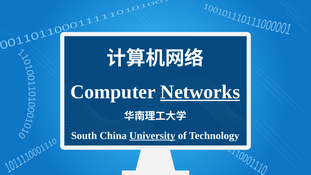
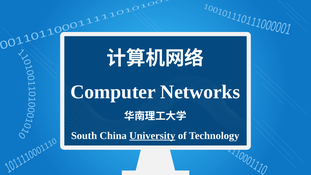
Networks underline: present -> none (200, 92)
